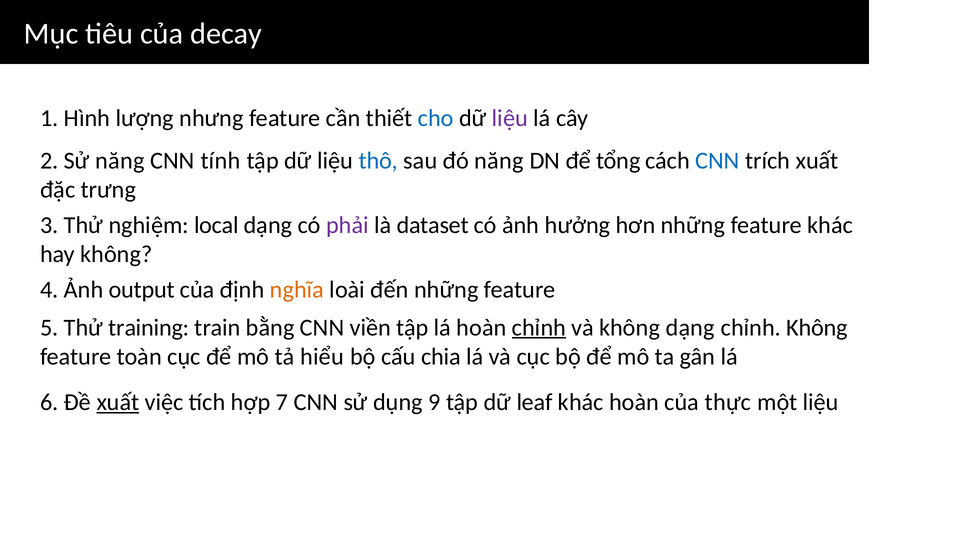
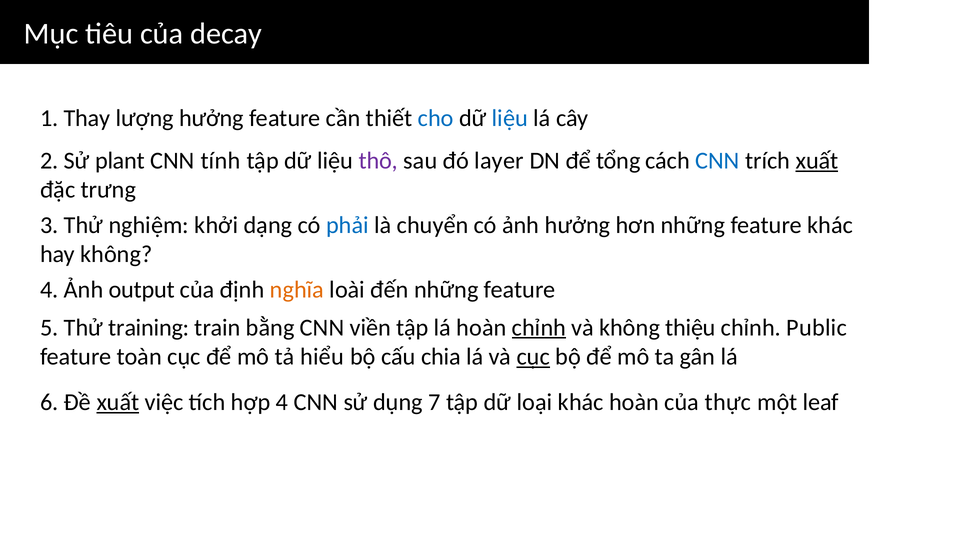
Hình: Hình -> Thay (87, 118)
lượng nhưng: nhưng -> hưởng (212, 118)
liệu colour: purple -> blue (510, 118)
Sử năng: năng -> plant (120, 161)
thô colour: blue -> purple (378, 161)
đó năng: năng -> layer (499, 161)
xuất underline: none -> present (817, 161)
local: local -> khởi (216, 225)
phải colour: purple -> blue (347, 225)
dataset: dataset -> chuyển (433, 225)
không dạng: dạng -> thiệu (690, 328)
chỉnh Không: Không -> Public (817, 328)
cục underline: none -> present (533, 357)
hợp 7: 7 -> 4 (282, 402)
9: 9 -> 7 (434, 402)
leaf: leaf -> loại (534, 402)
một liệu: liệu -> leaf (821, 402)
